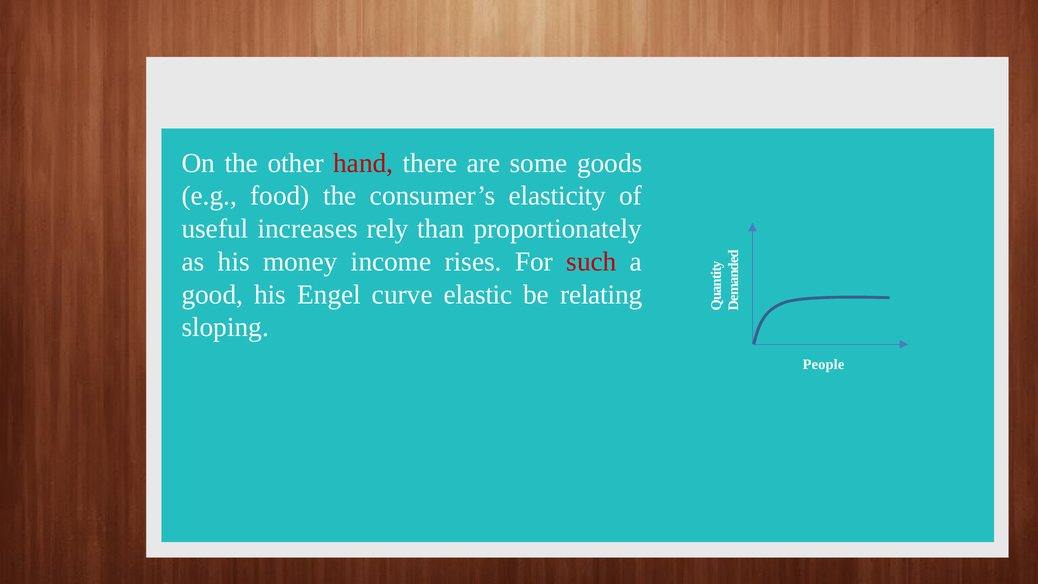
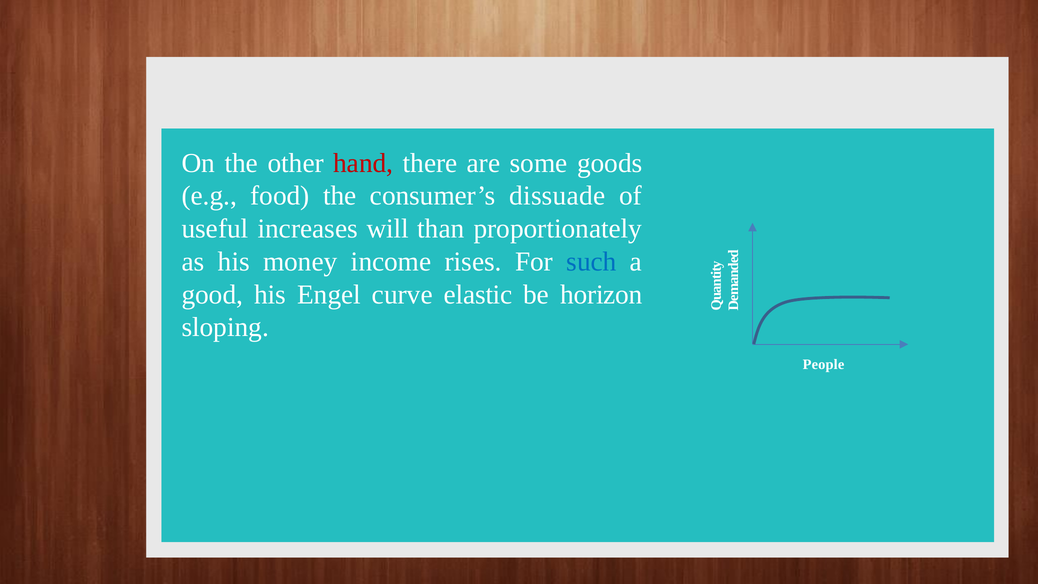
elasticity: elasticity -> dissuade (557, 196)
rely: rely -> will (388, 229)
such colour: red -> blue (592, 262)
relating: relating -> horizon (601, 294)
